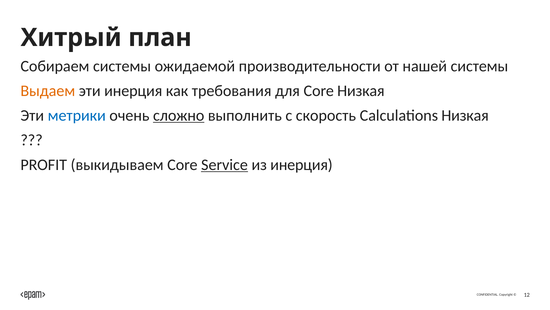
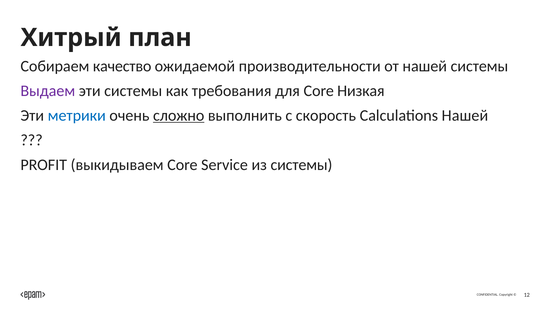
Собираем системы: системы -> качество (122, 66)
Выдаем colour: orange -> purple (48, 91)
эти инерция: инерция -> системы (133, 91)
Calculations Низкая: Низкая -> Нашей (465, 115)
Service underline: present -> none (224, 164)
из инерция: инерция -> системы (301, 164)
